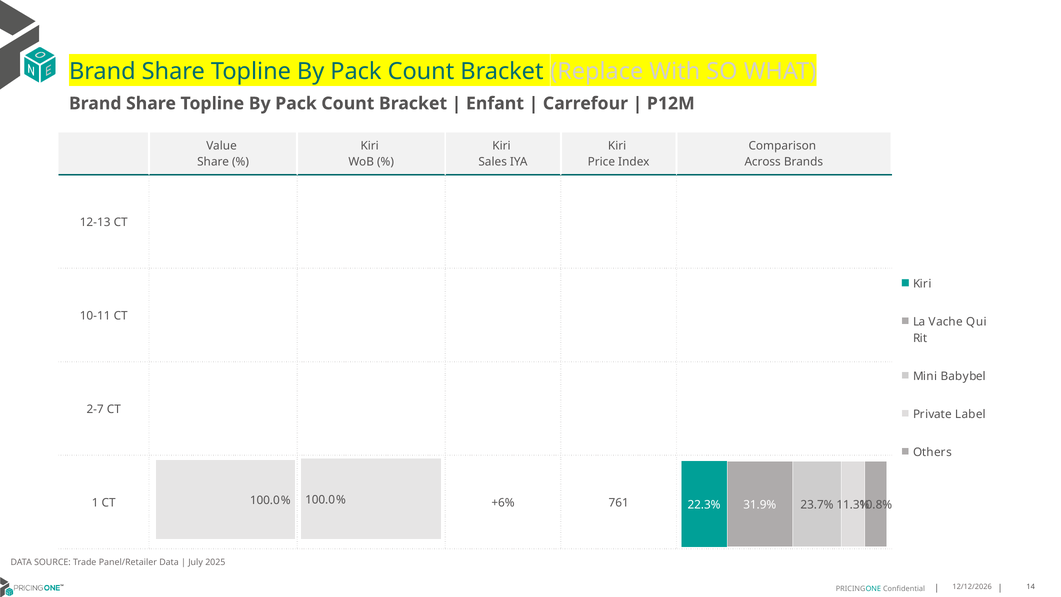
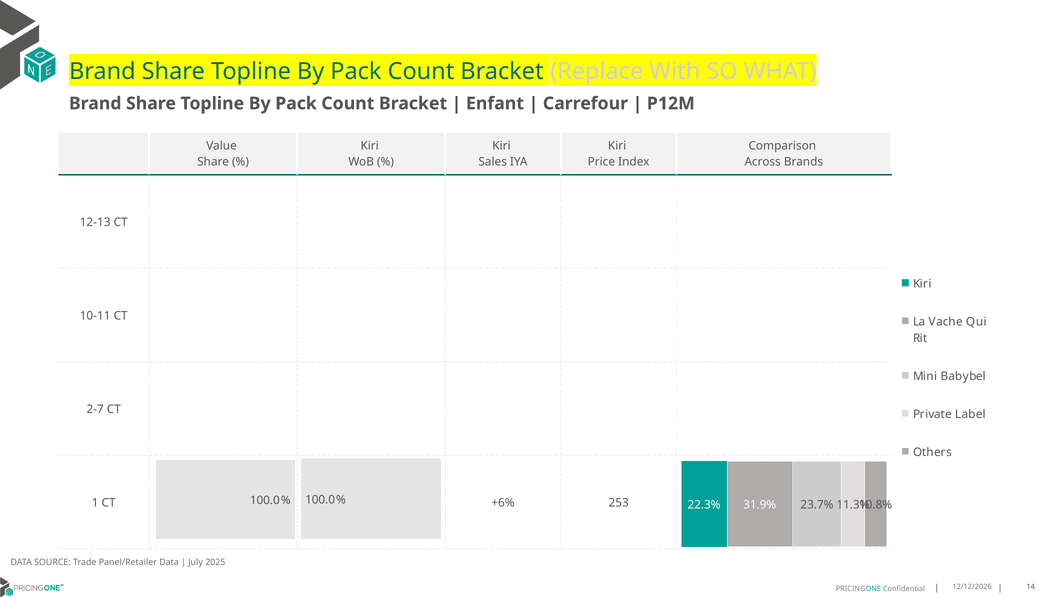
761: 761 -> 253 (619, 503)
